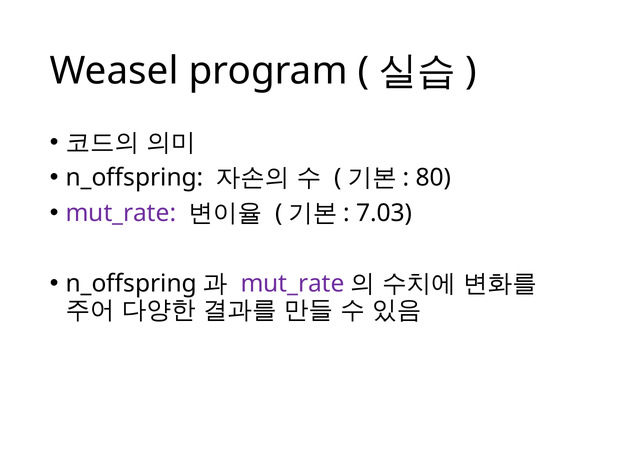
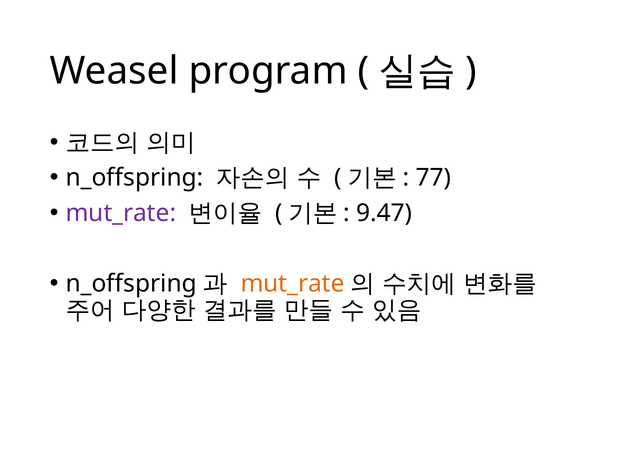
80: 80 -> 77 (433, 178)
7.03: 7.03 -> 9.47 (384, 213)
mut_rate colour: purple -> orange (293, 284)
